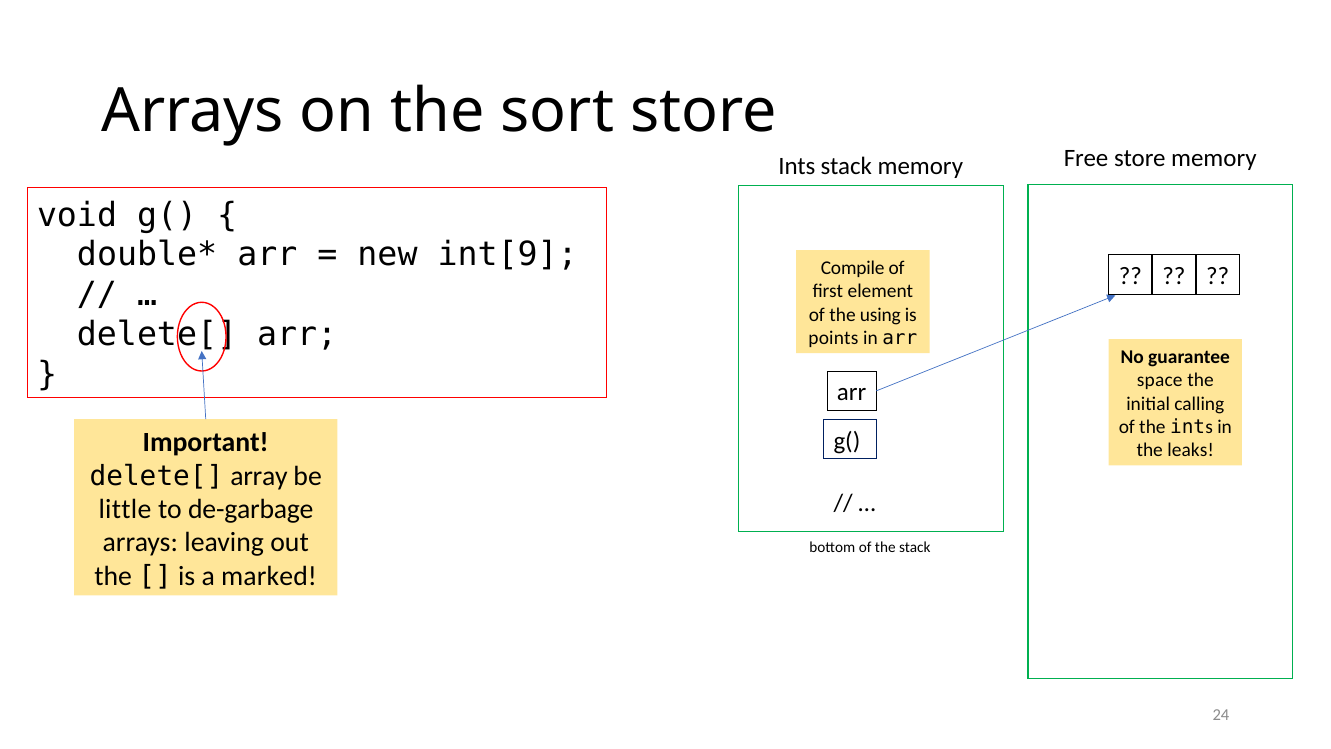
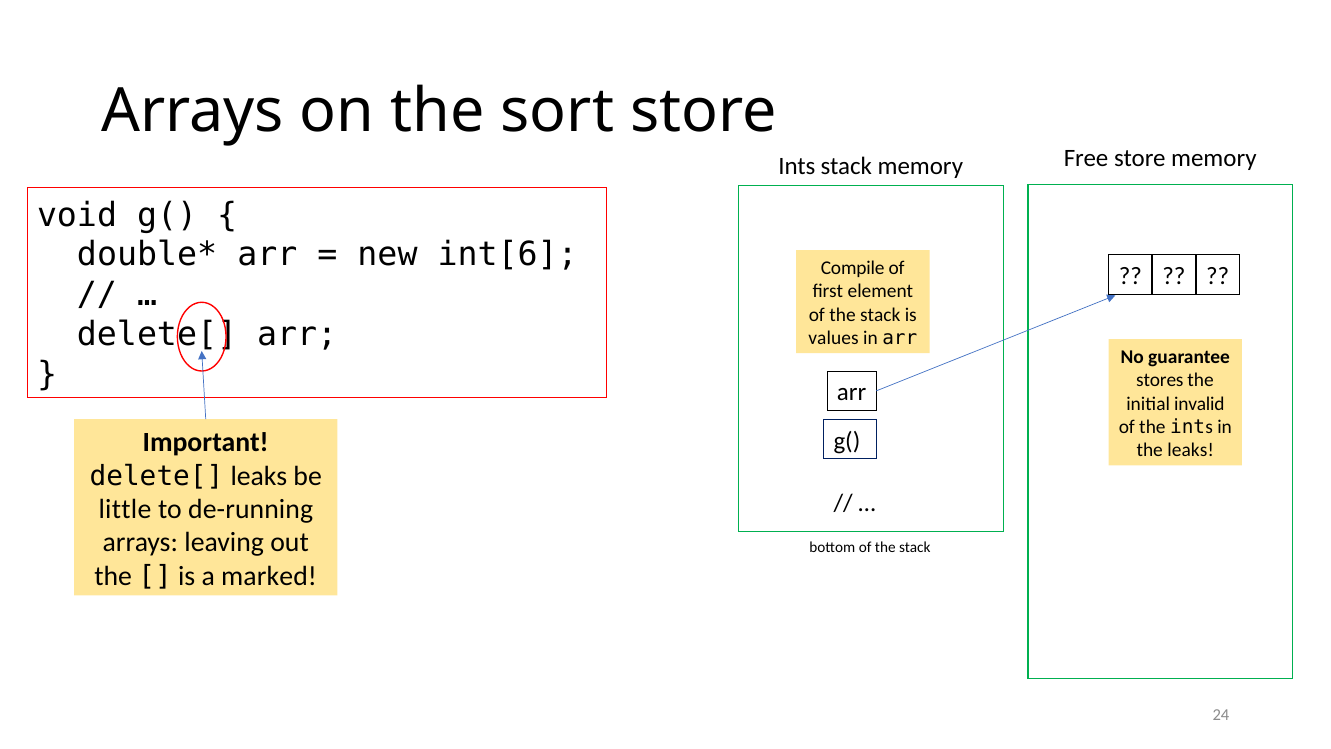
int[9: int[9 -> int[6 (508, 255)
using: using -> stack (880, 315)
points: points -> values (834, 338)
space: space -> stores (1160, 380)
calling: calling -> invalid (1199, 403)
delete[ array: array -> leaks (259, 476)
de-garbage: de-garbage -> de-running (251, 509)
